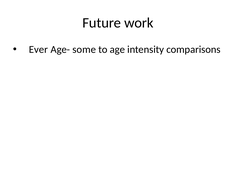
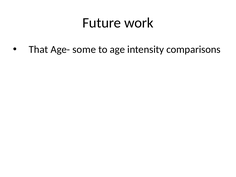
Ever: Ever -> That (38, 50)
